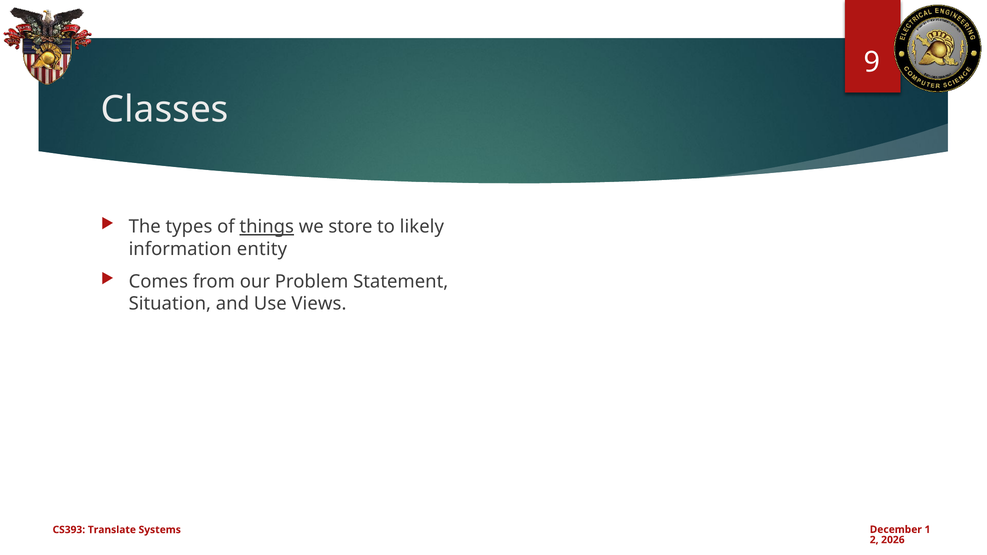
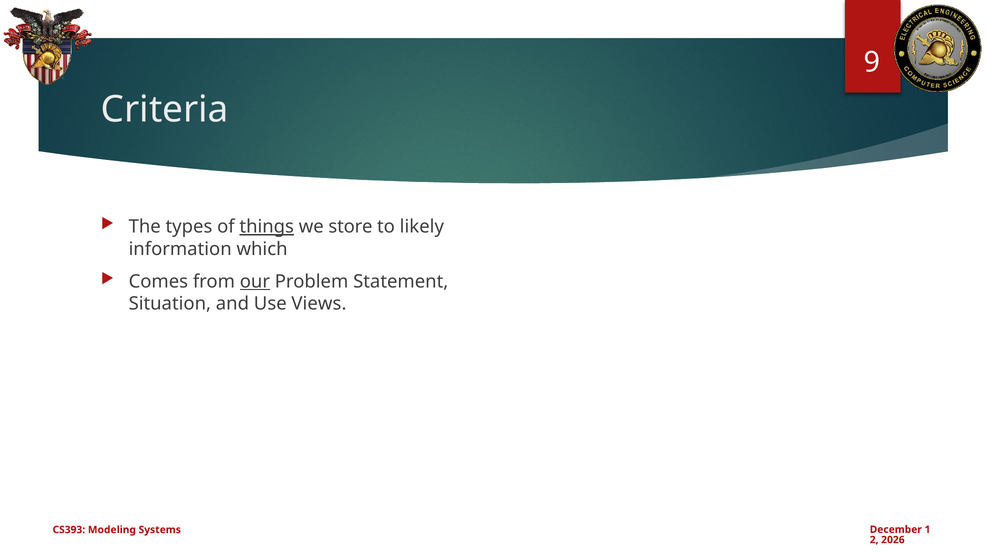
Classes: Classes -> Criteria (165, 110)
entity: entity -> which (262, 249)
our underline: none -> present (255, 282)
Translate: Translate -> Modeling (112, 530)
